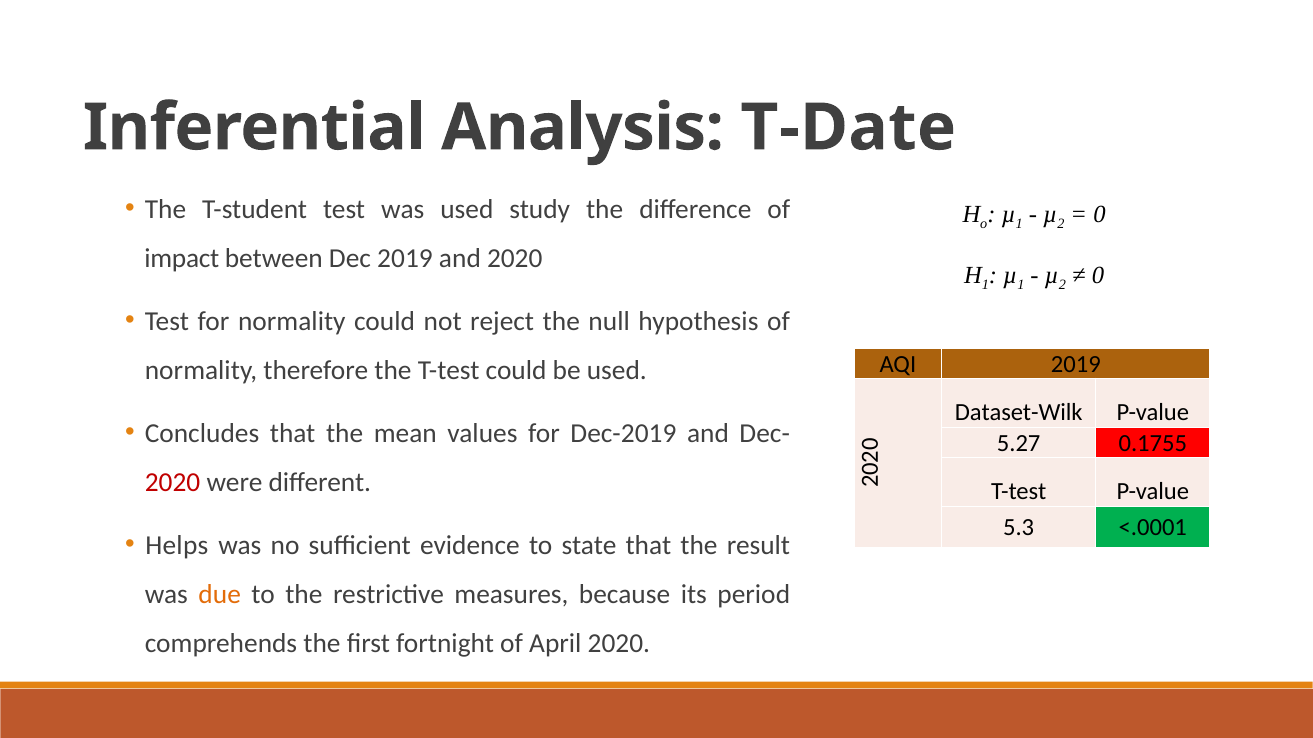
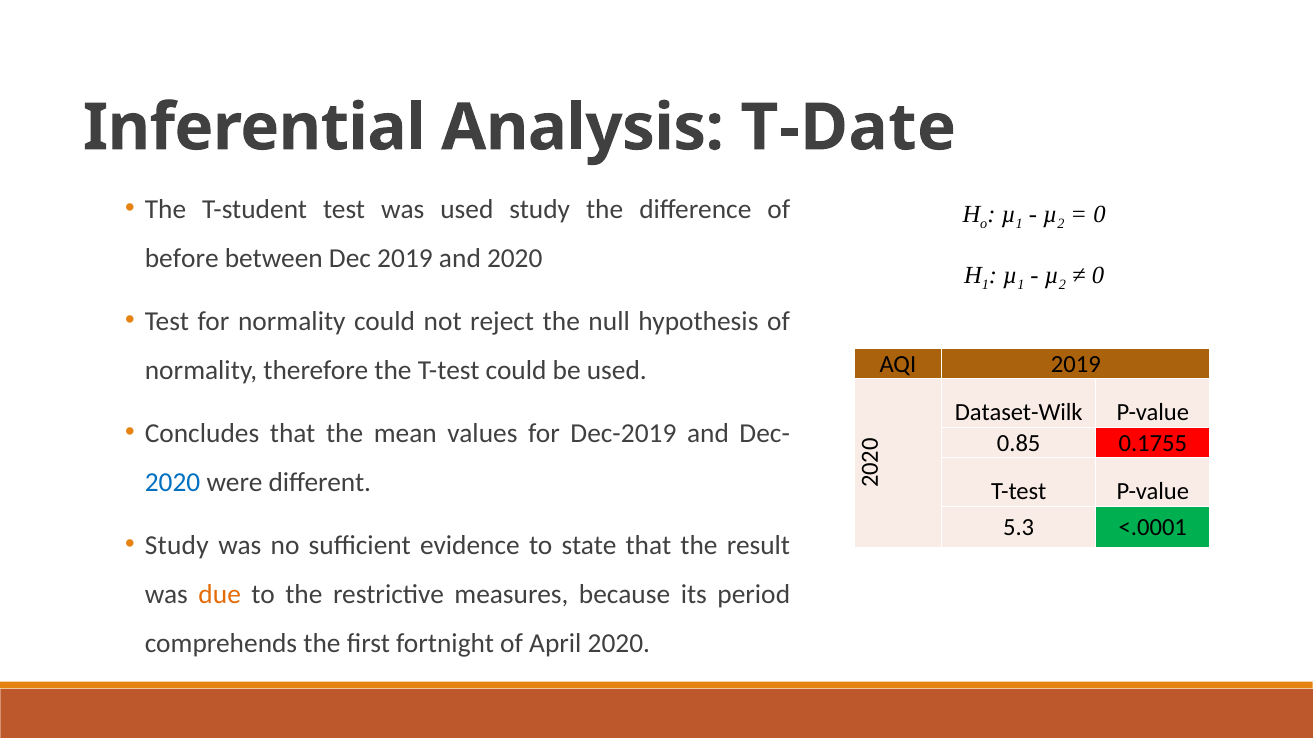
impact: impact -> before (182, 259)
5.27: 5.27 -> 0.85 (1019, 443)
2020 colour: red -> blue (173, 483)
Helps: Helps -> Study (177, 546)
